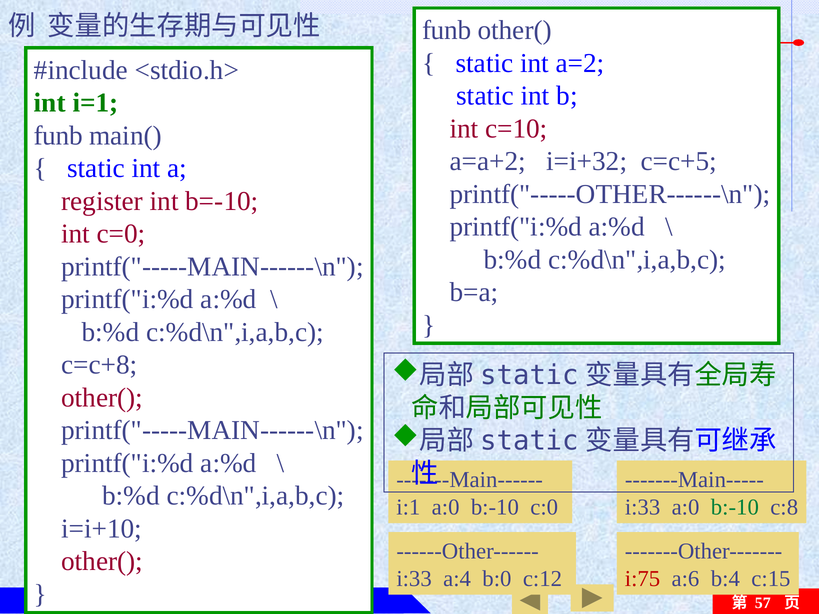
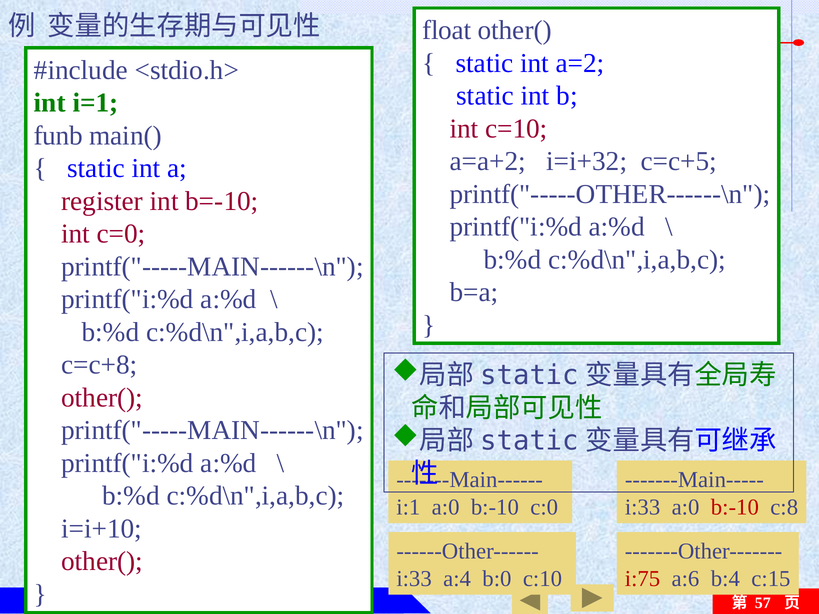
funb: funb -> float (447, 30)
b:-10 colour: green -> red (735, 507)
c:12: c:12 -> c:10 (542, 579)
